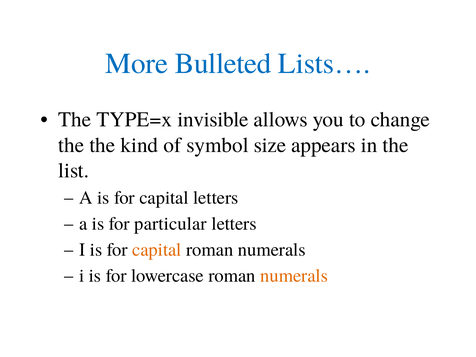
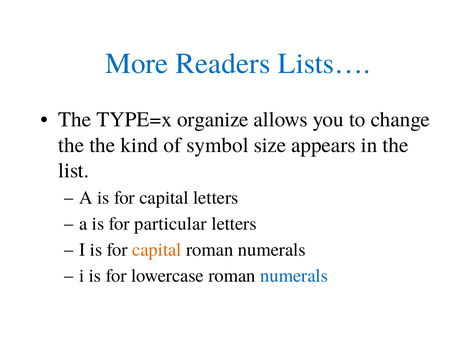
Bulleted: Bulleted -> Readers (223, 64)
invisible: invisible -> organize (213, 120)
numerals colour: orange -> blue (294, 276)
